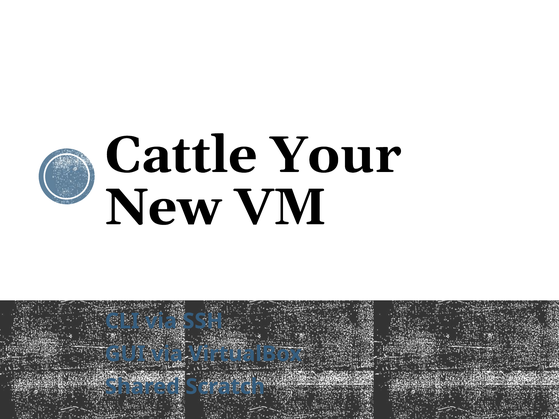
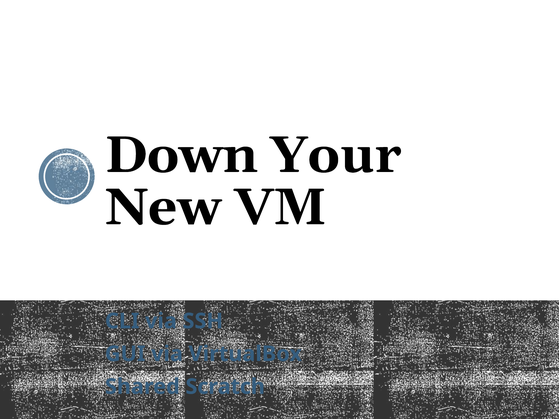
Cattle: Cattle -> Down (181, 155)
